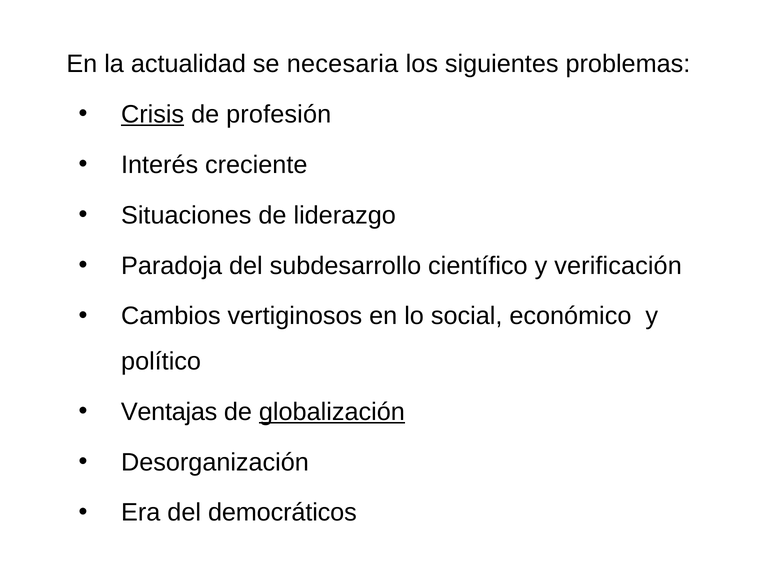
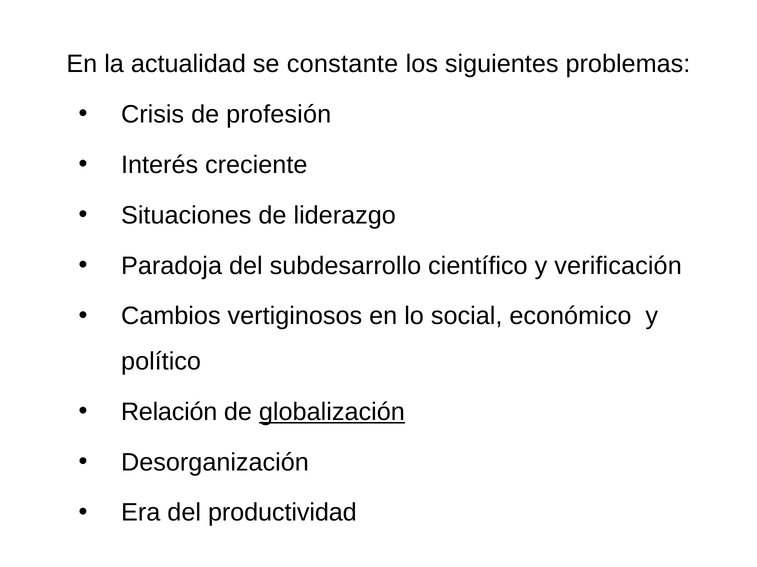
necesaria: necesaria -> constante (343, 64)
Crisis underline: present -> none (153, 115)
Ventajas: Ventajas -> Relación (169, 412)
democráticos: democráticos -> productividad (282, 513)
